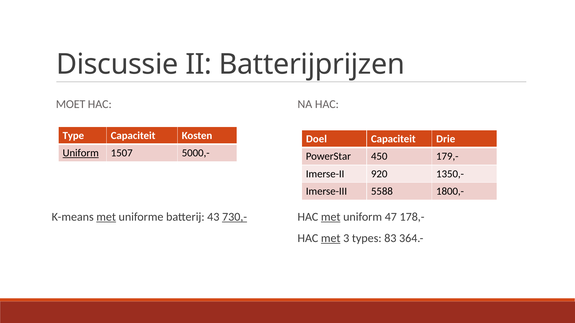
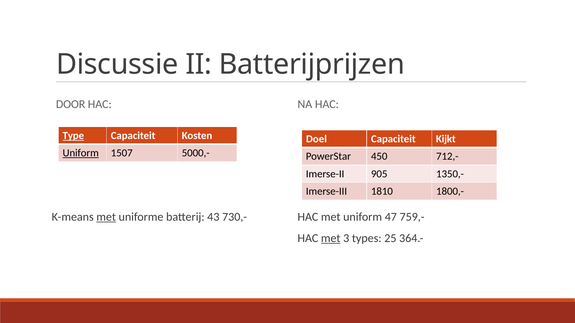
MOET: MOET -> DOOR (71, 104)
Type underline: none -> present (73, 136)
Drie: Drie -> Kijkt (446, 139)
179,-: 179,- -> 712,- (447, 157)
920: 920 -> 905 (379, 174)
5588: 5588 -> 1810 (382, 192)
730,- underline: present -> none (235, 217)
met underline: present -> none (331, 217)
178,-: 178,- -> 759,- (412, 217)
83: 83 -> 25 (390, 238)
